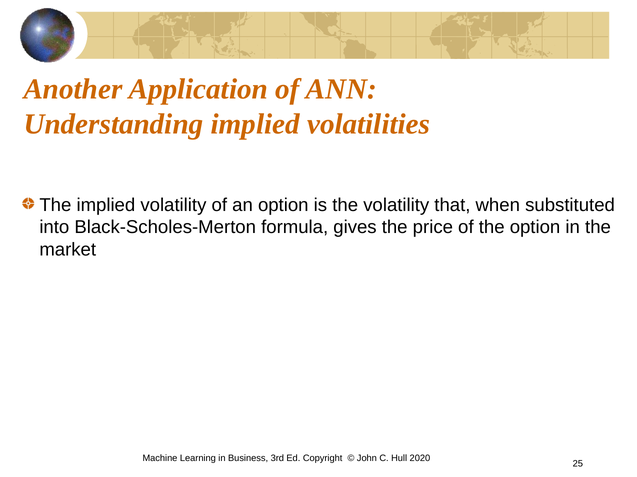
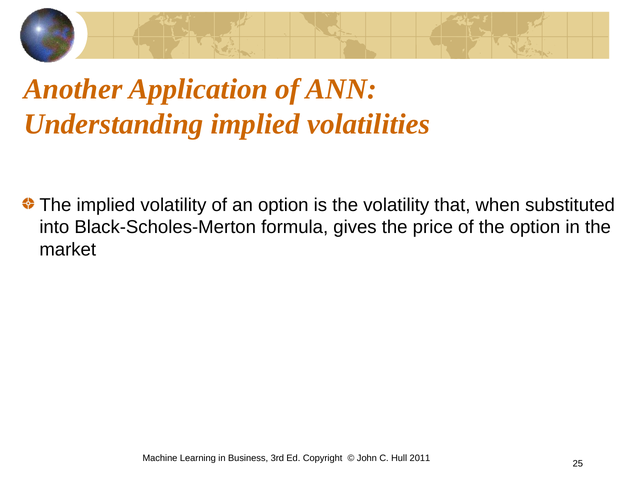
2020: 2020 -> 2011 (420, 459)
